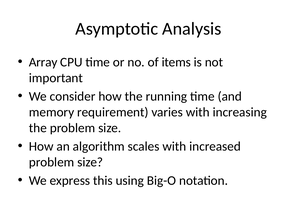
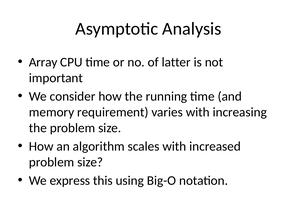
items: items -> latter (176, 62)
